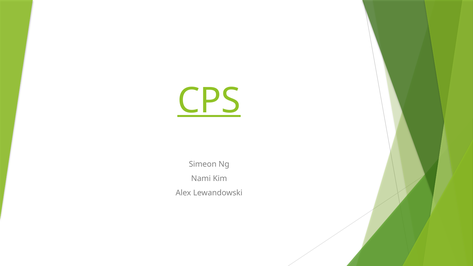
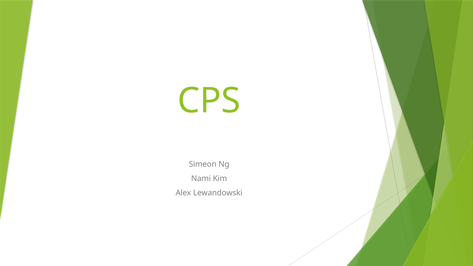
CPS underline: present -> none (209, 101)
